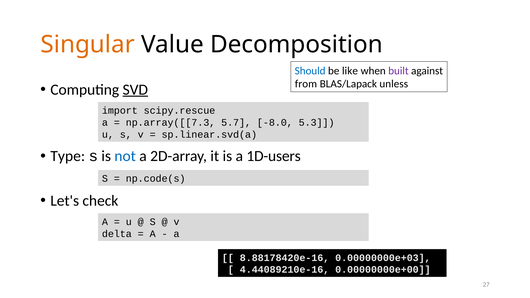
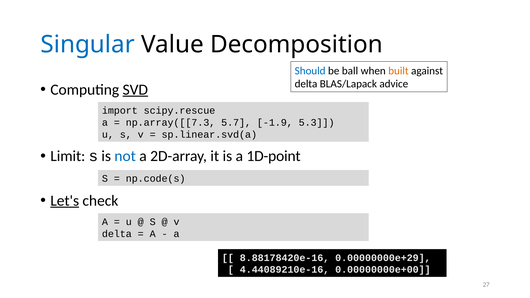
Singular colour: orange -> blue (88, 45)
like: like -> ball (350, 71)
built colour: purple -> orange (398, 71)
from: from -> delta (306, 84)
unless: unless -> advice (394, 84)
-8.0: -8.0 -> -1.9 (275, 123)
Type: Type -> Limit (68, 156)
1D-users: 1D-users -> 1D-point (274, 156)
Let's underline: none -> present (65, 201)
0.00000000e+03: 0.00000000e+03 -> 0.00000000e+29 (383, 258)
